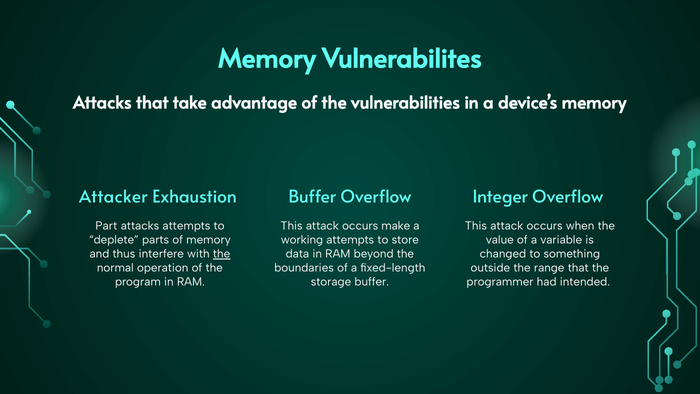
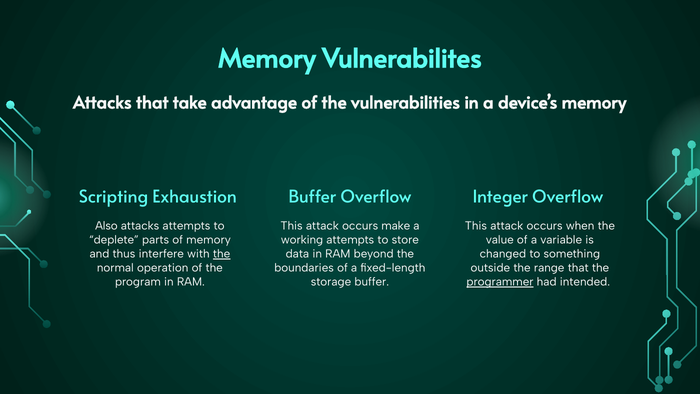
Attacker: Attacker -> Scripting (113, 197)
Part: Part -> Also (106, 226)
programmer underline: none -> present (500, 282)
